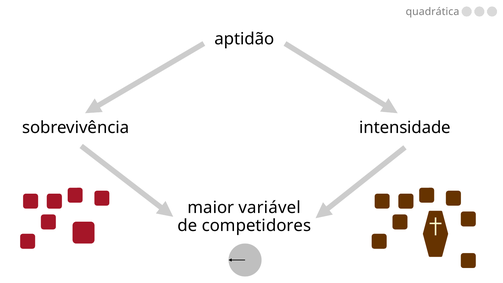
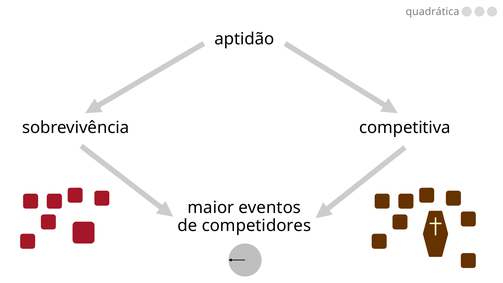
intensidade: intensidade -> competitiva (405, 128)
variável: variável -> eventos (270, 208)
